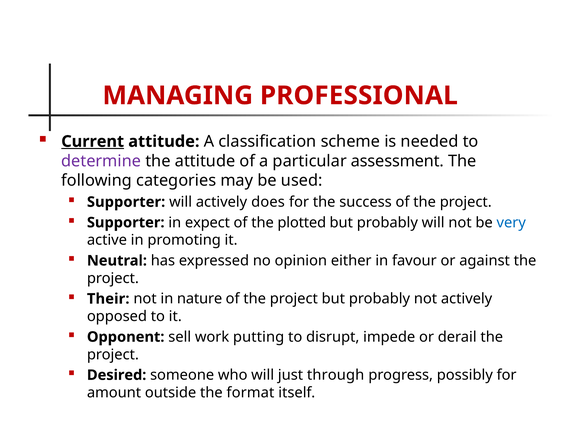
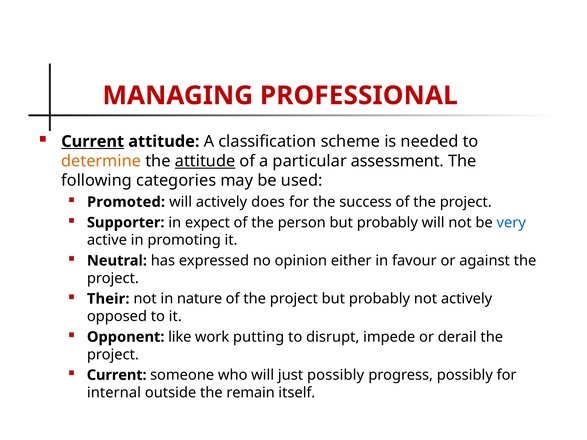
determine colour: purple -> orange (101, 161)
attitude underline: none -> present (205, 161)
Supporter: Supporter -> Promoted (126, 202)
plotted: plotted -> person (302, 223)
sell: sell -> like (180, 337)
Desired: Desired -> Current (117, 375)
just through: through -> possibly (336, 375)
amount: amount -> internal (114, 393)
format: format -> remain (251, 393)
